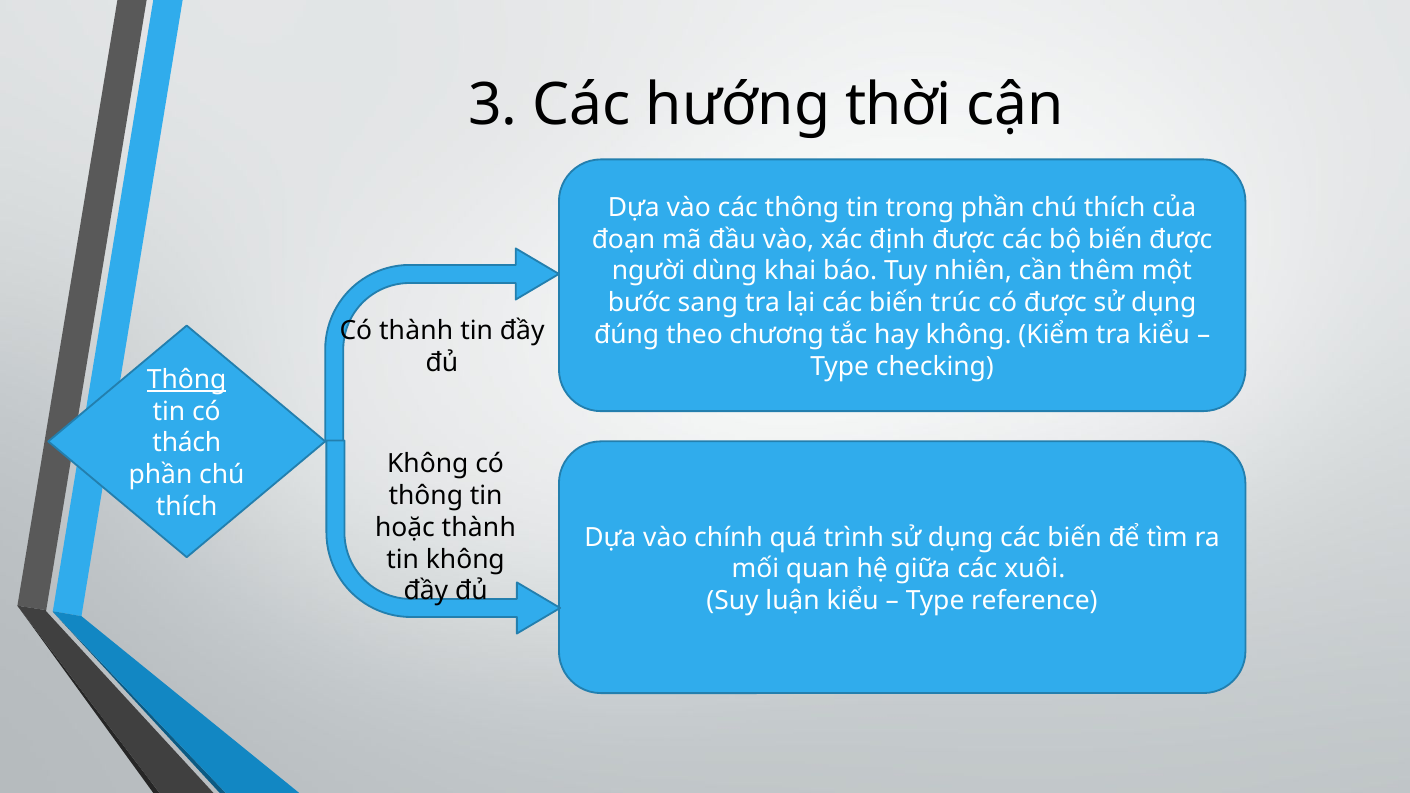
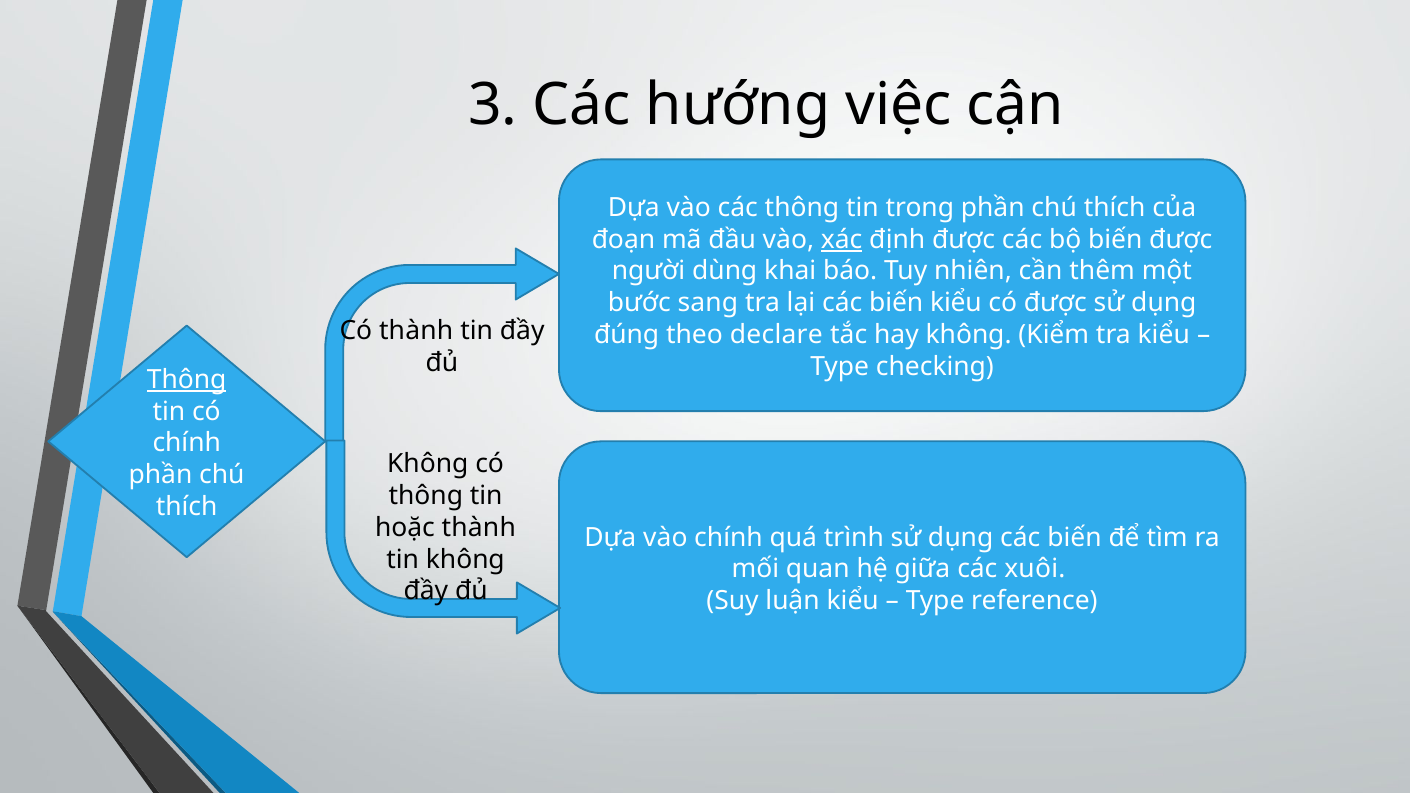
thời: thời -> việc (898, 105)
xác underline: none -> present (842, 240)
biến trúc: trúc -> kiểu (956, 303)
chương: chương -> declare (776, 335)
thách: thách -> chính (187, 443)
